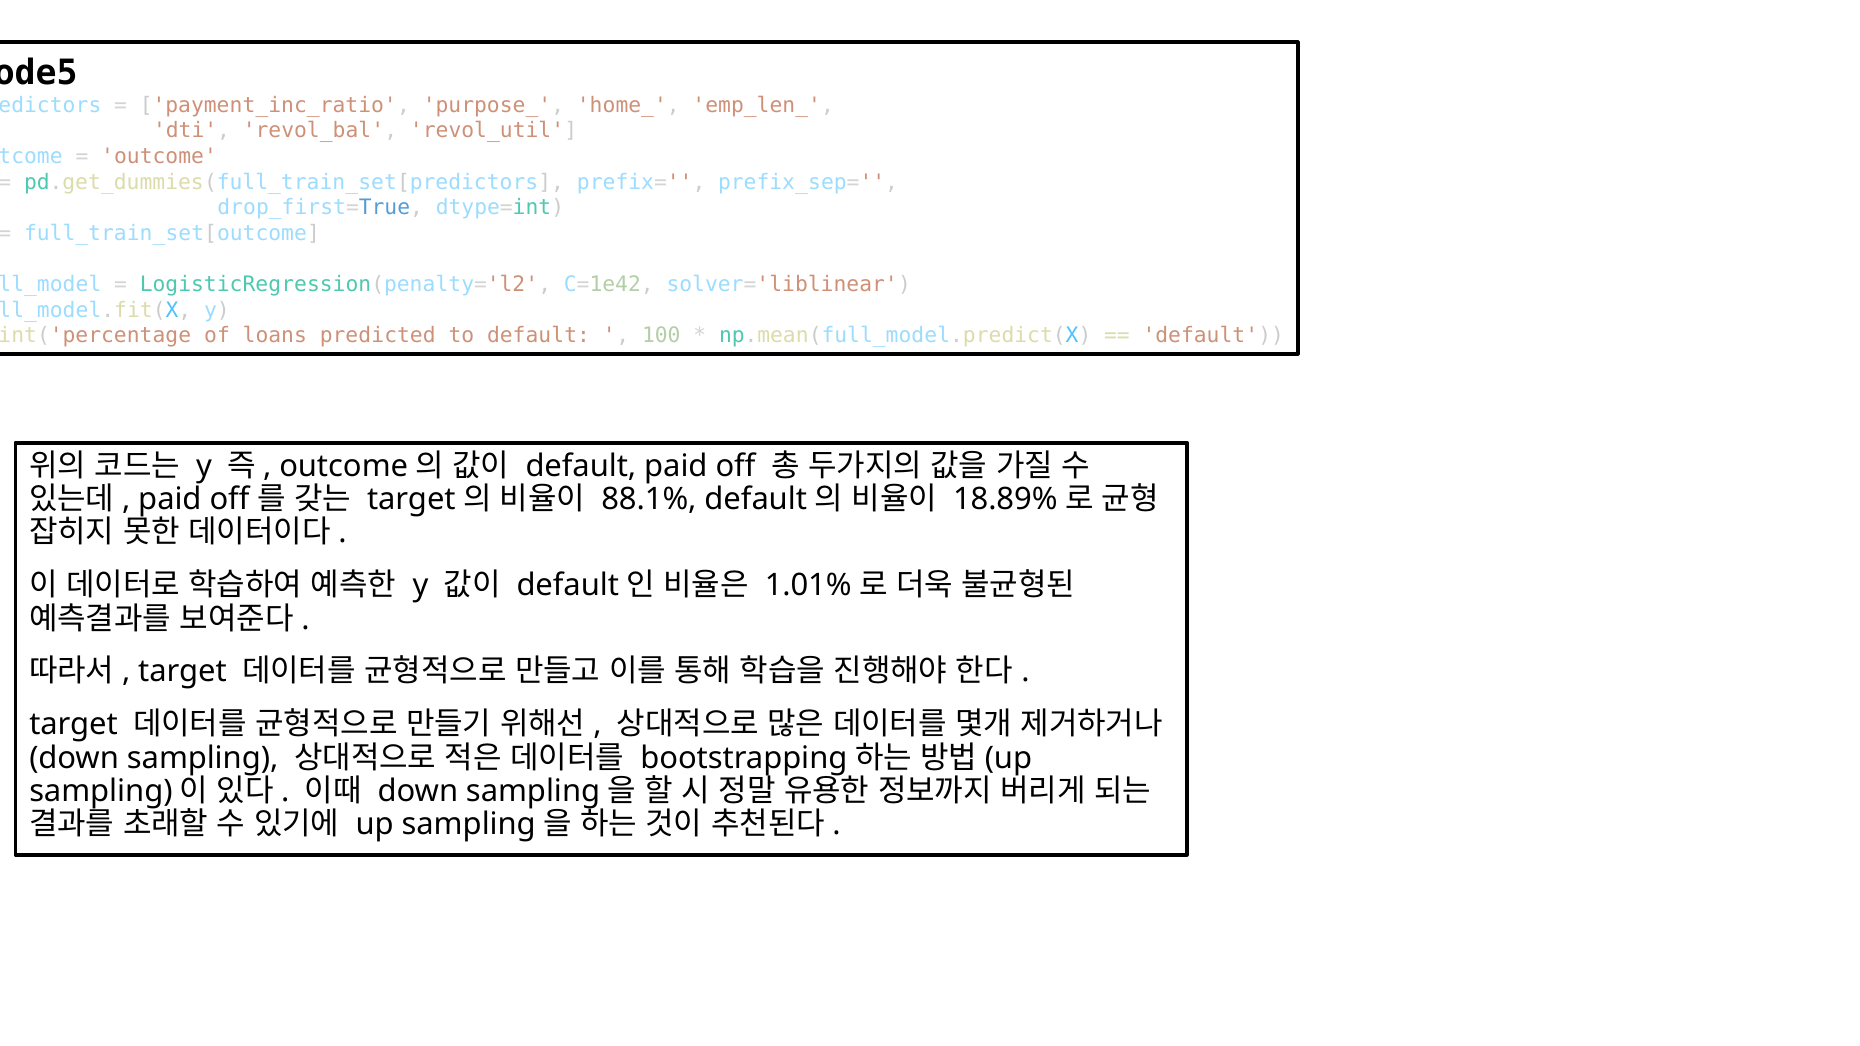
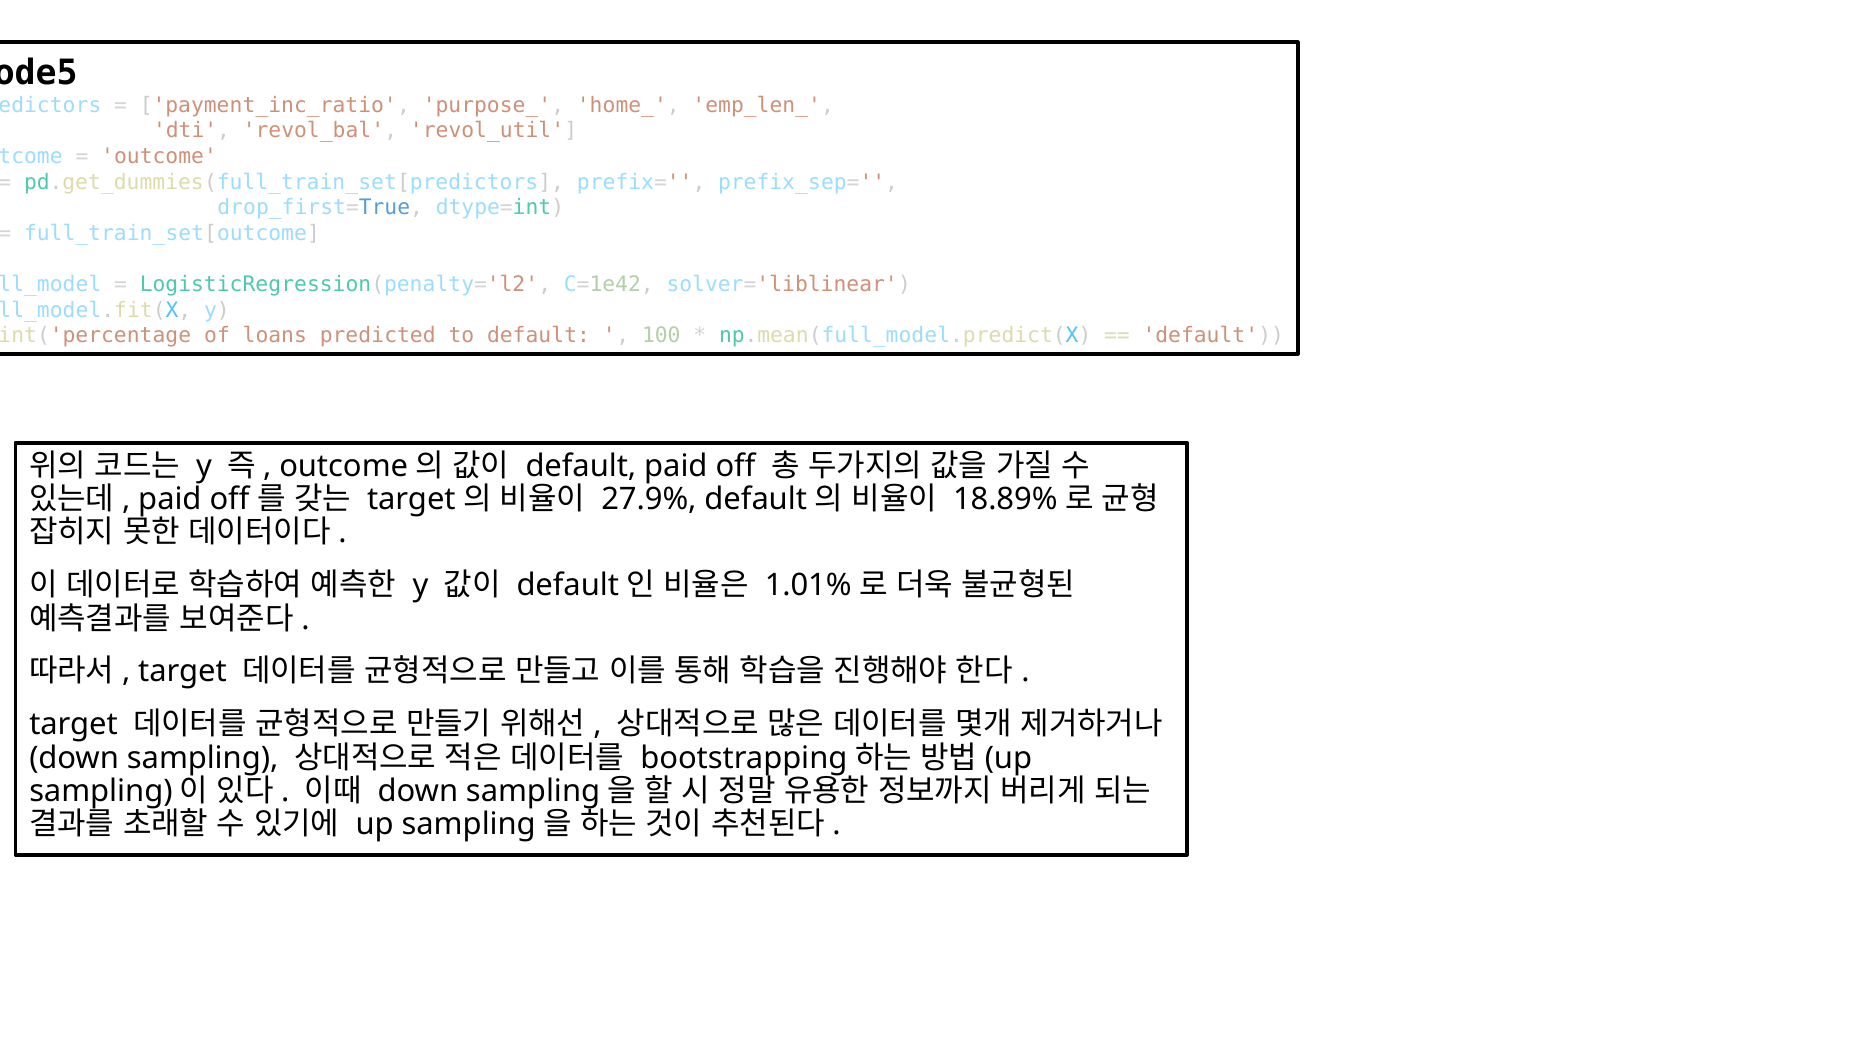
88.1%: 88.1% -> 27.9% (649, 499)
